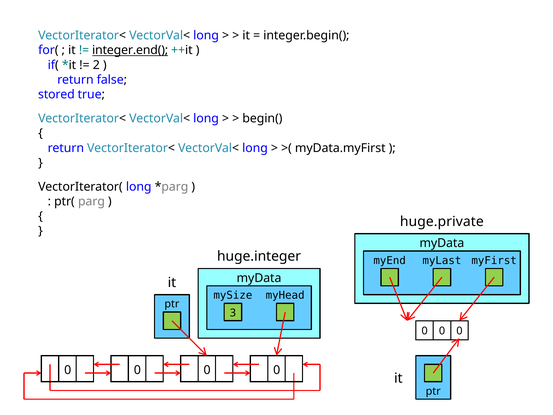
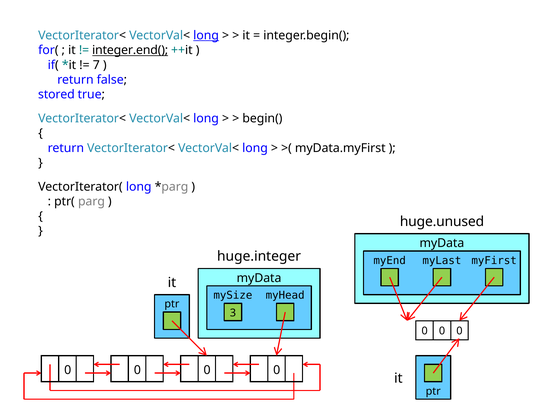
long underline: none -> present (206, 35)
2: 2 -> 7 (96, 65)
huge.private: huge.private -> huge.unused (442, 221)
